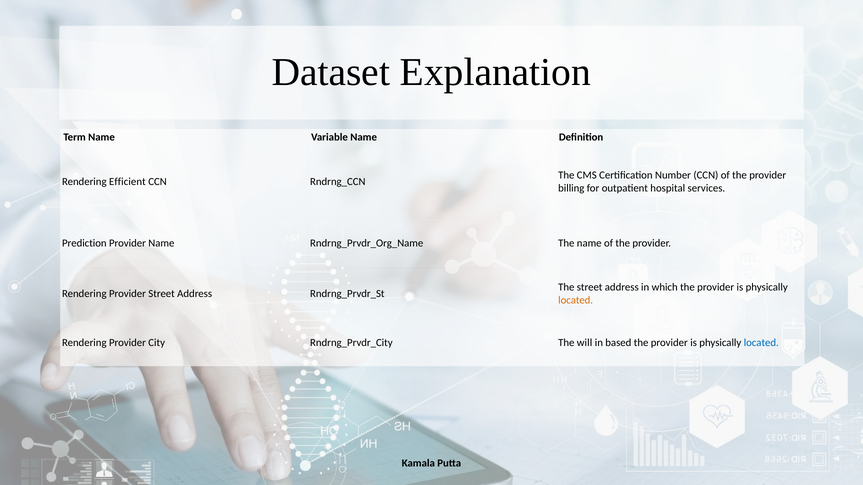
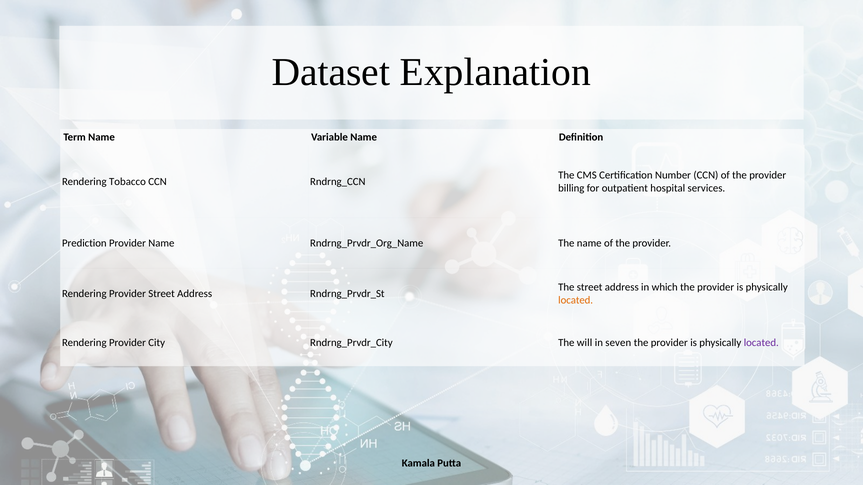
Efficient: Efficient -> Tobacco (127, 182)
based: based -> seven (618, 343)
located colour: blue -> purple (761, 343)
